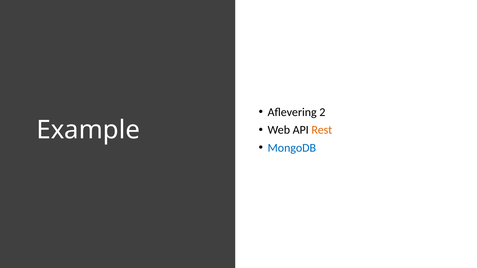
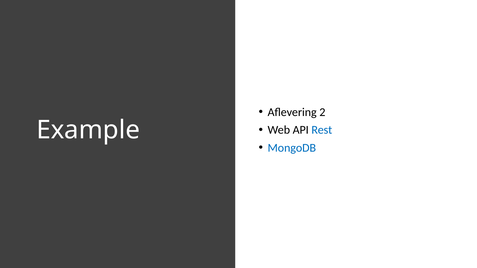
Rest colour: orange -> blue (322, 130)
